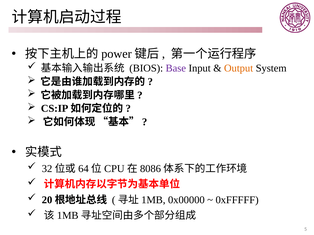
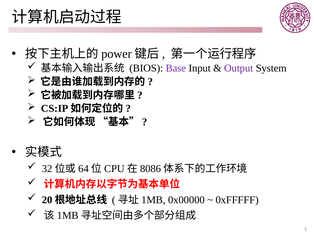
Output colour: orange -> purple (239, 68)
